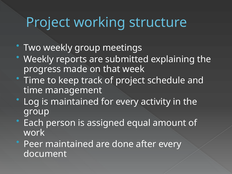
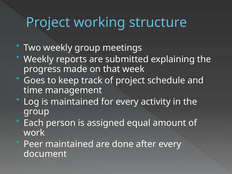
Time: Time -> Goes (34, 81)
